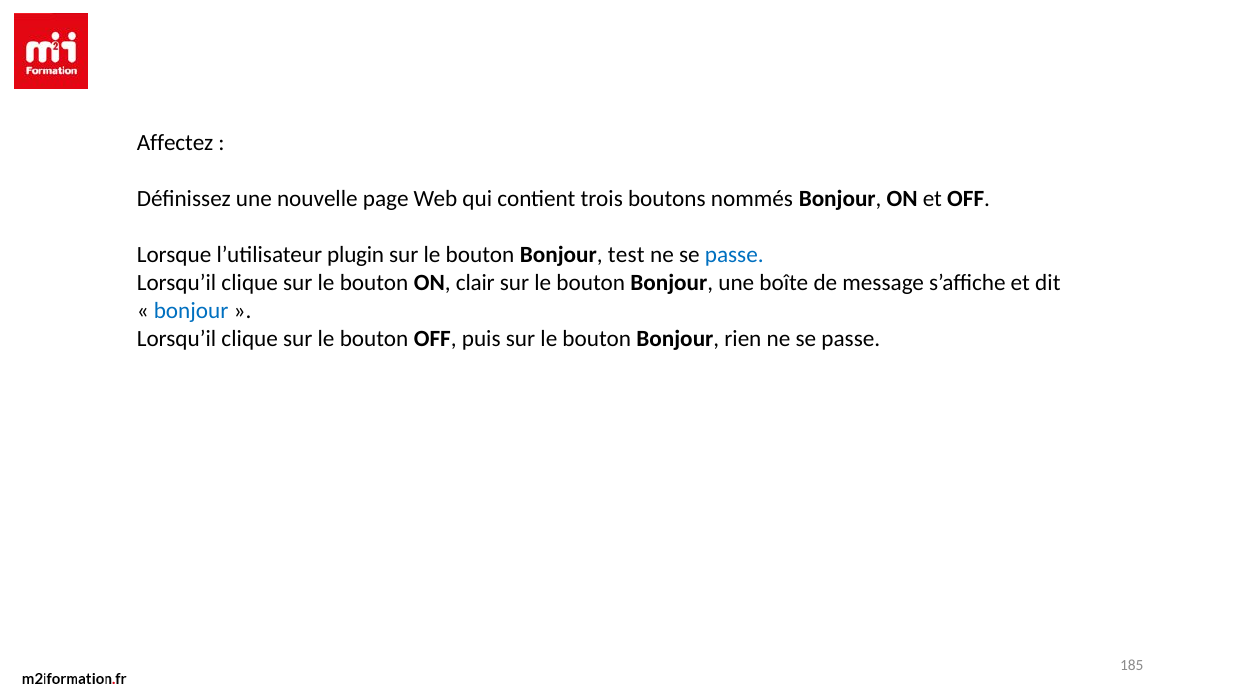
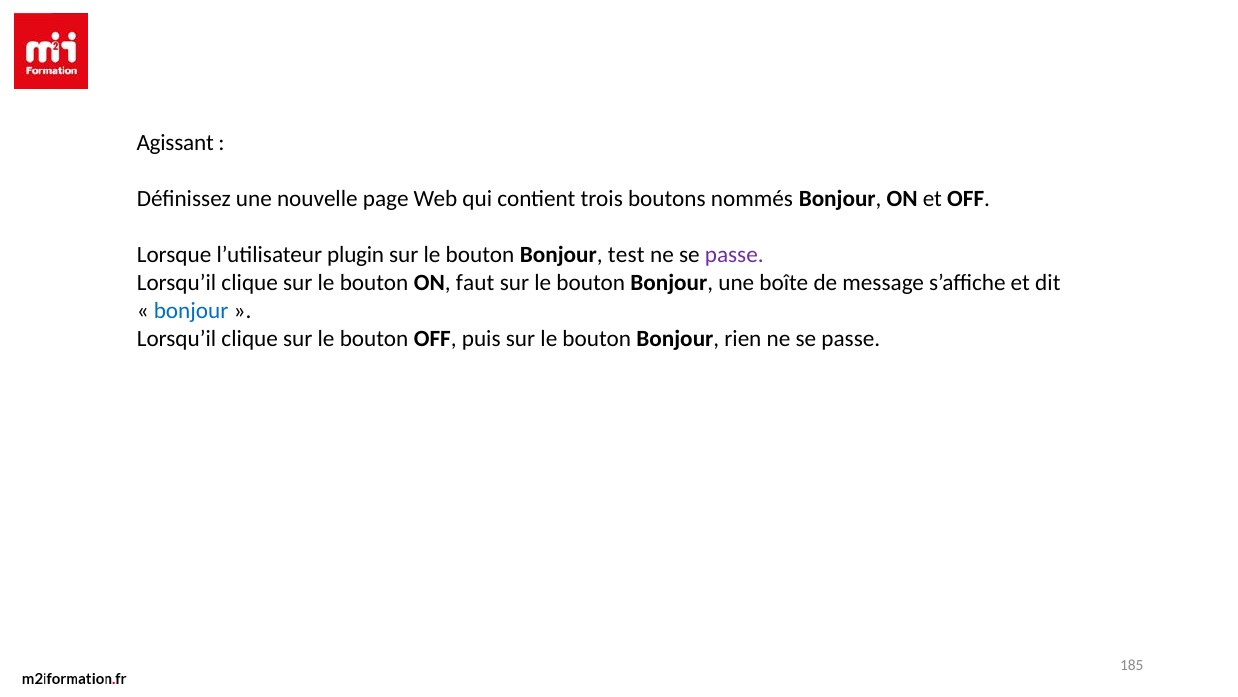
Affectez: Affectez -> Agissant (175, 143)
passe colour: blue -> purple (734, 255)
clair: clair -> faut (475, 282)
